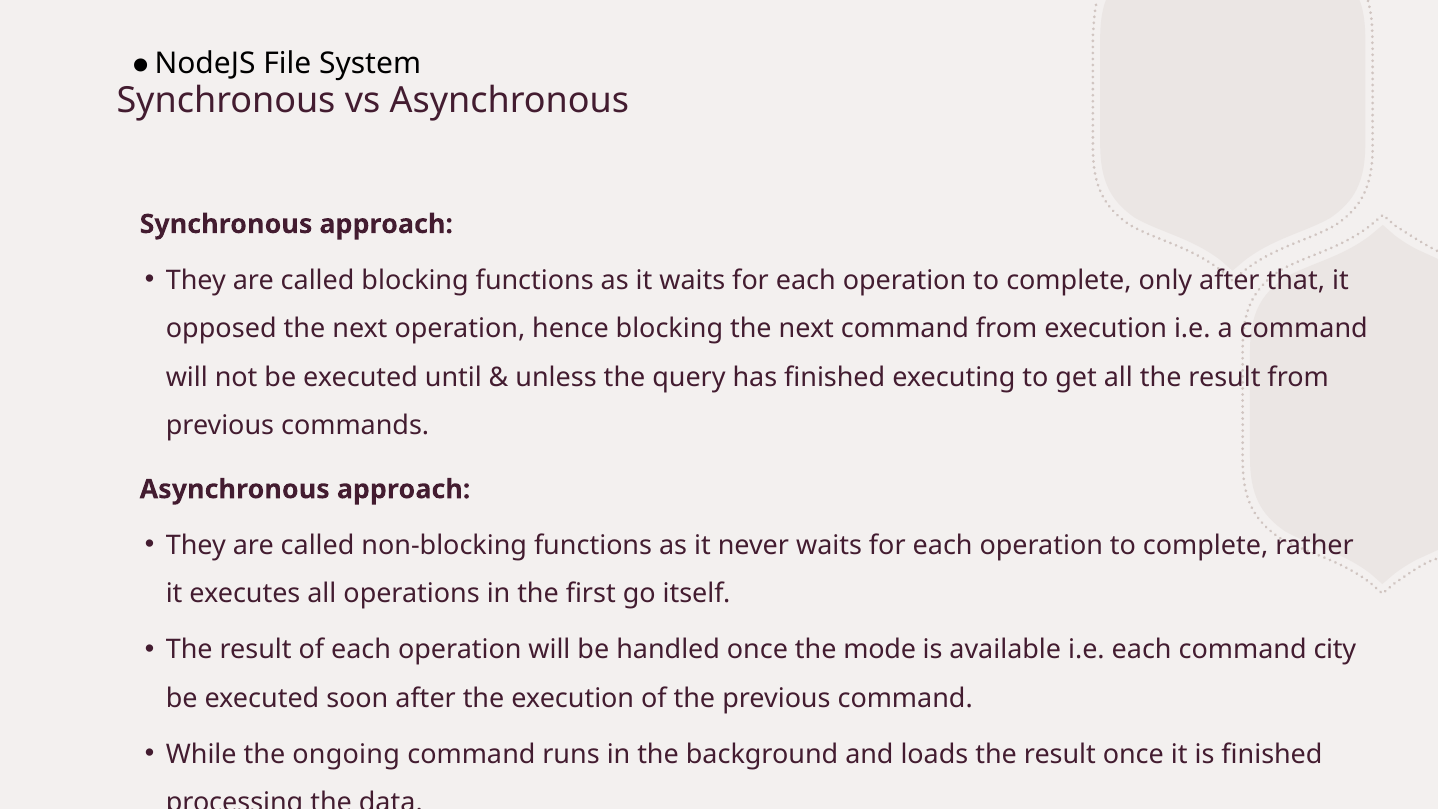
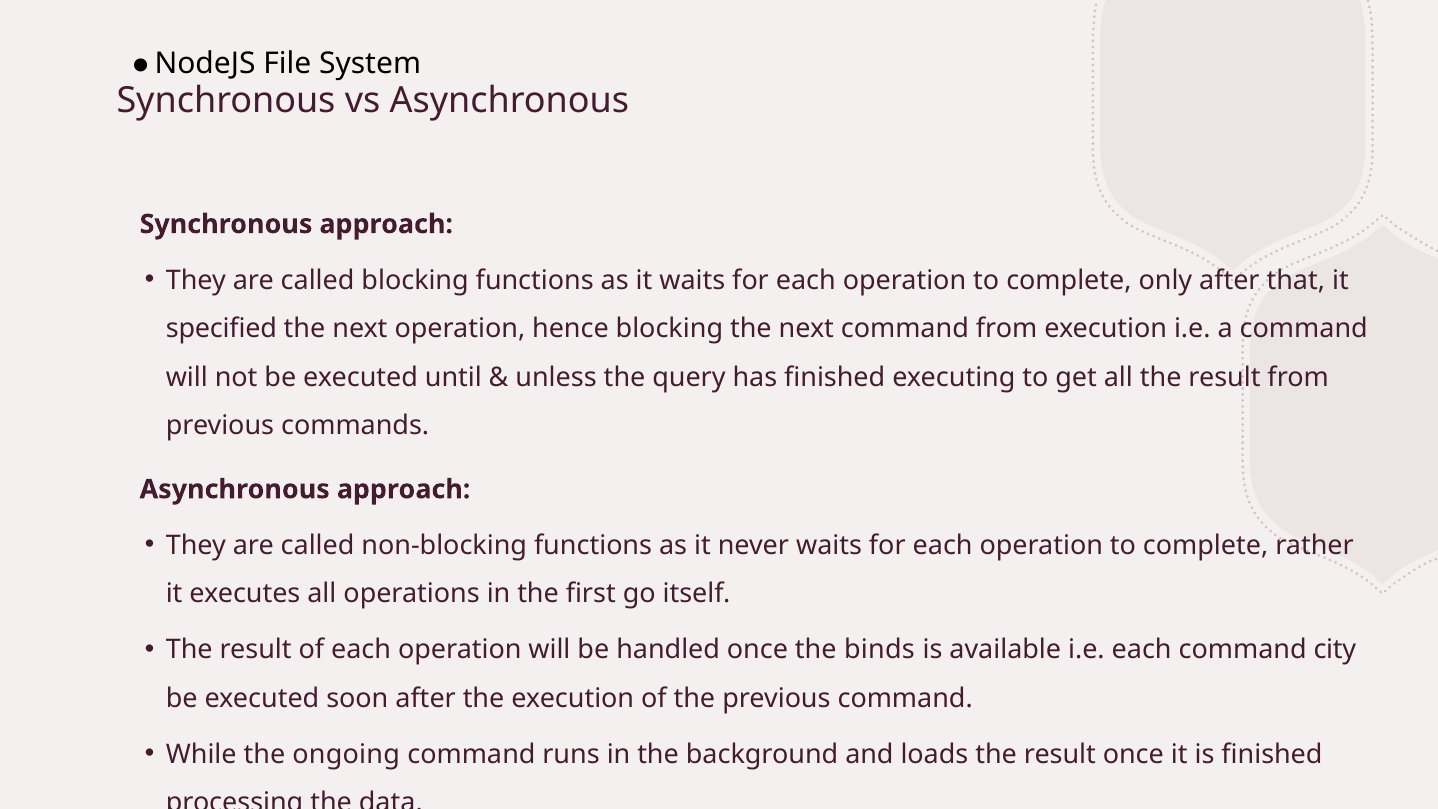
opposed: opposed -> specified (221, 329)
mode: mode -> binds (879, 650)
